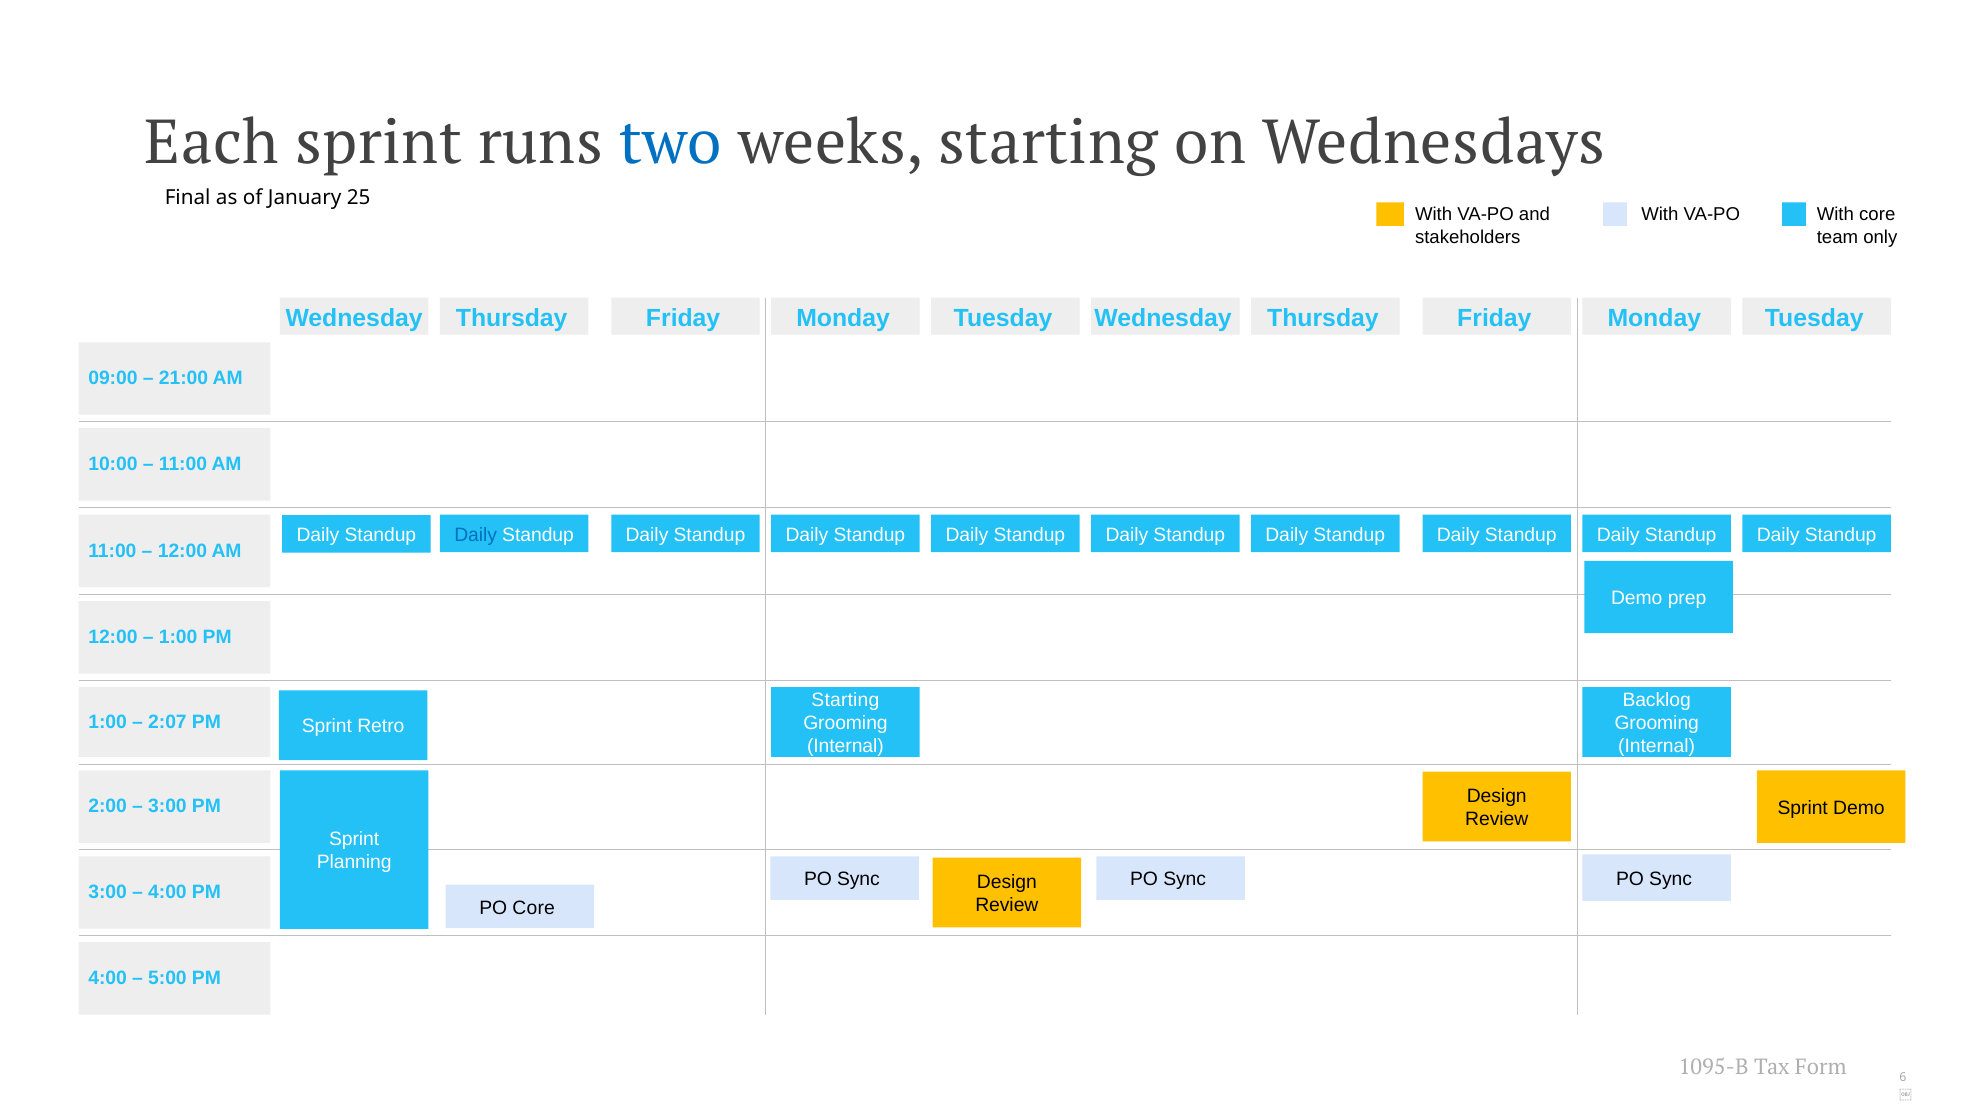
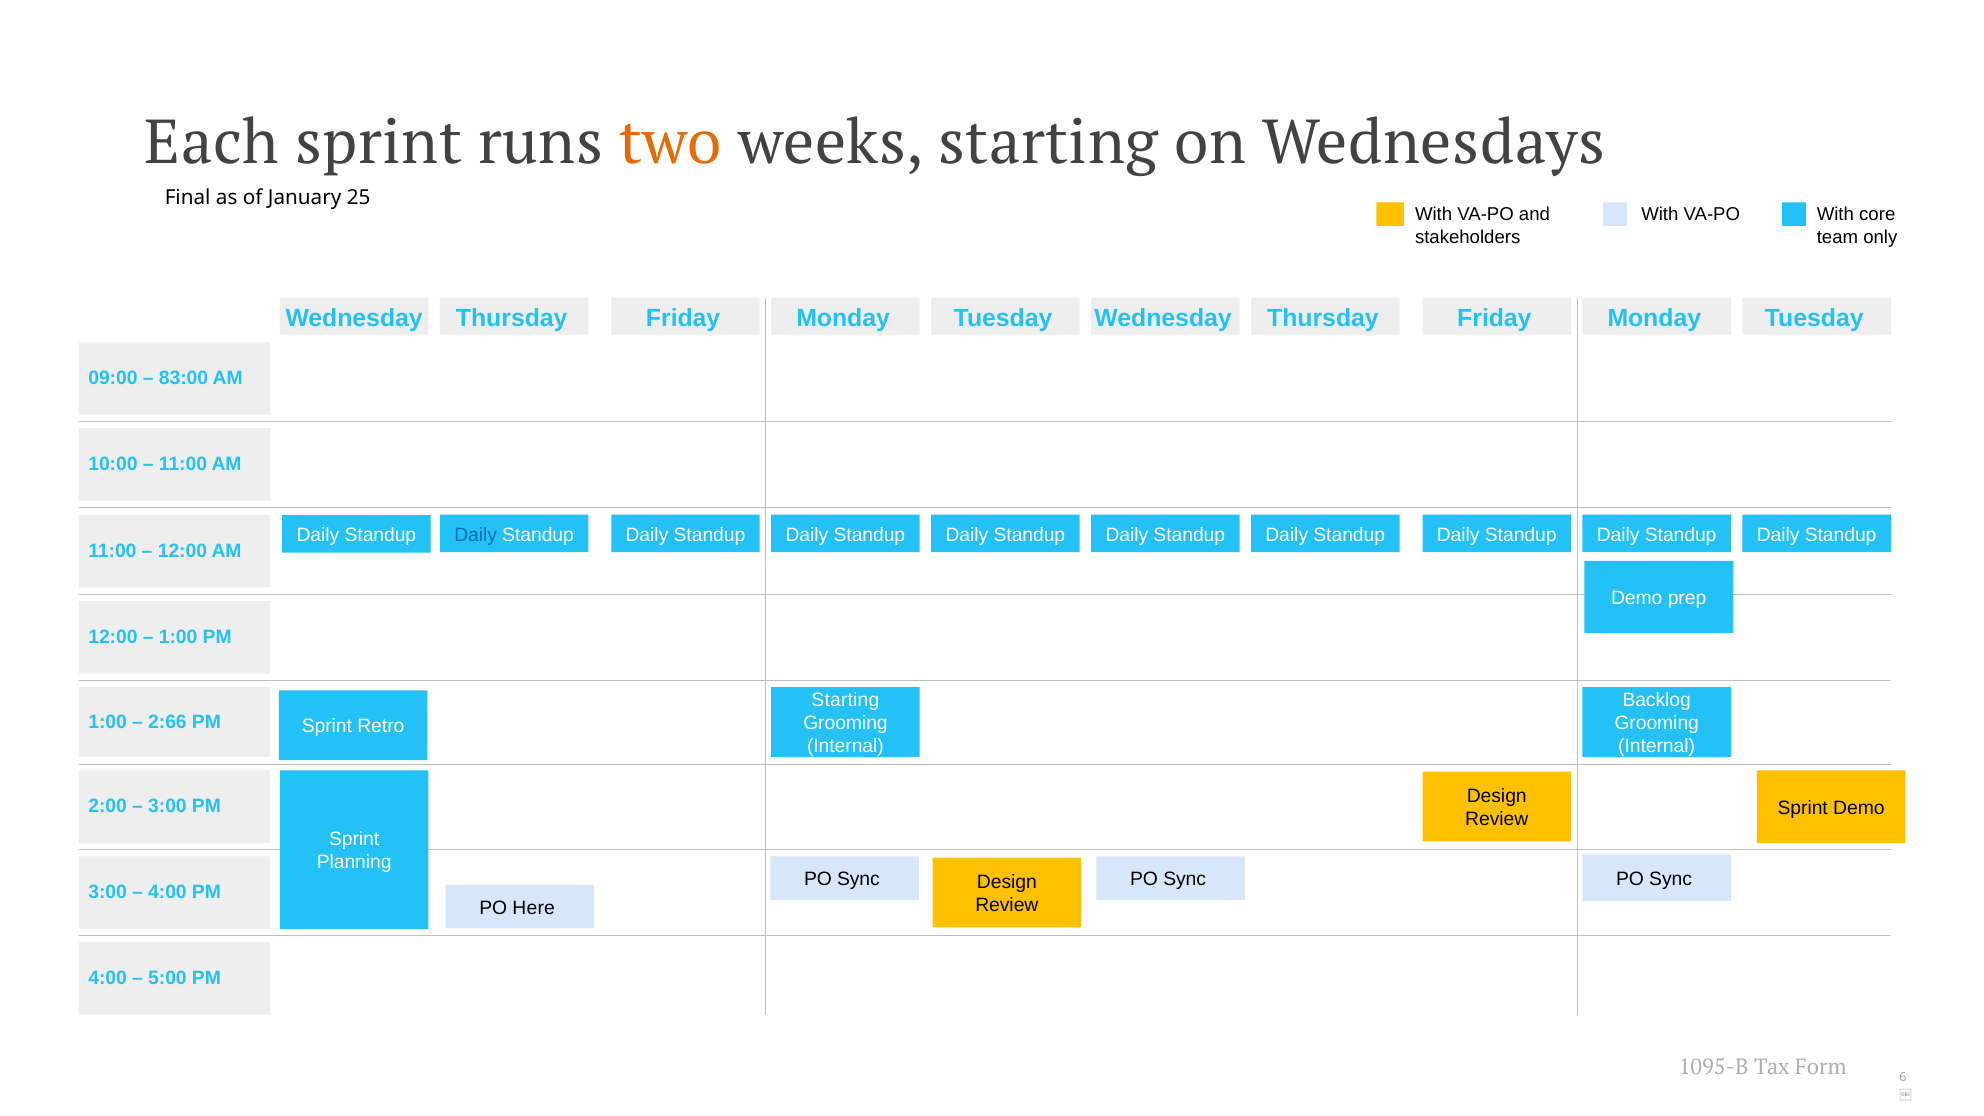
two colour: blue -> orange (671, 143)
21:00: 21:00 -> 83:00 (183, 378)
2:07: 2:07 -> 2:66 (167, 722)
PO Core: Core -> Here (534, 908)
